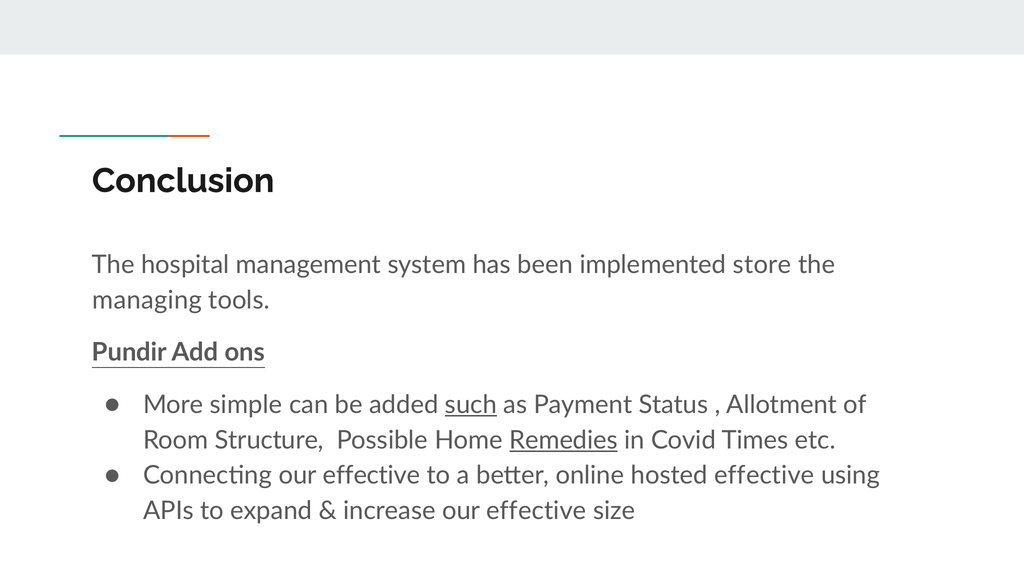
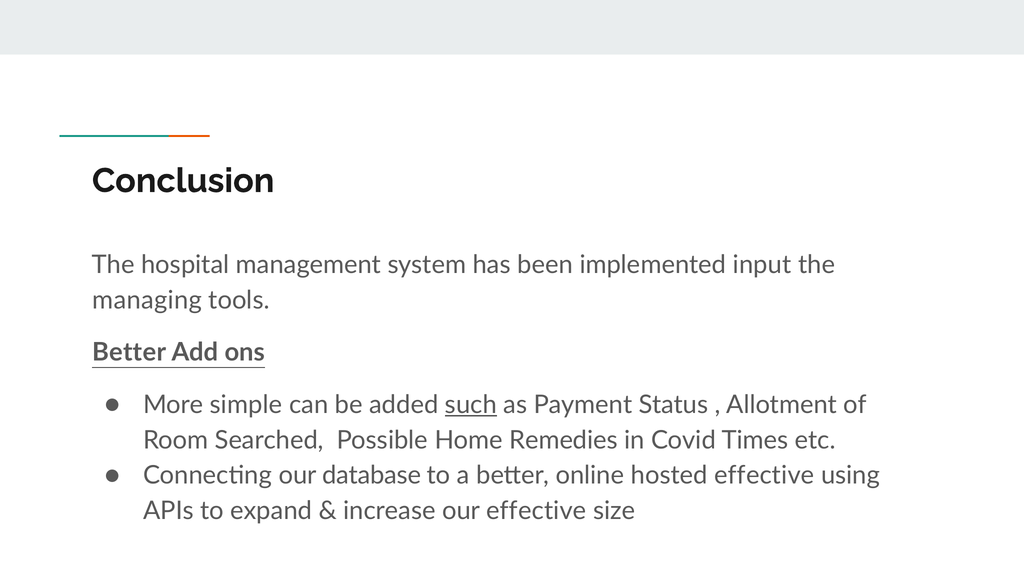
store: store -> input (762, 265)
Pundir: Pundir -> Better (129, 352)
Structure: Structure -> Searched (269, 440)
Remedies underline: present -> none (563, 440)
Connecting our effective: effective -> database (372, 475)
